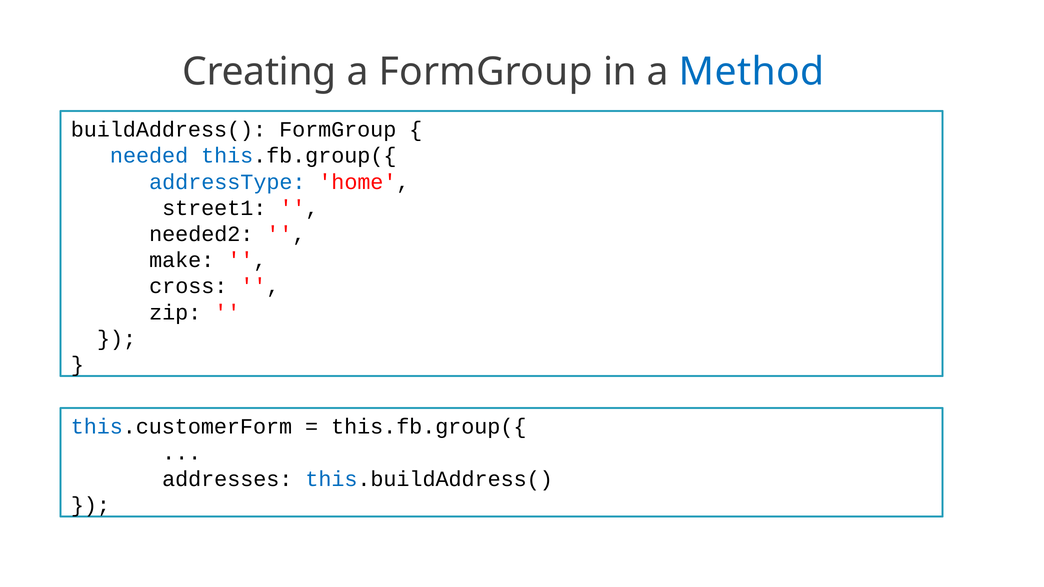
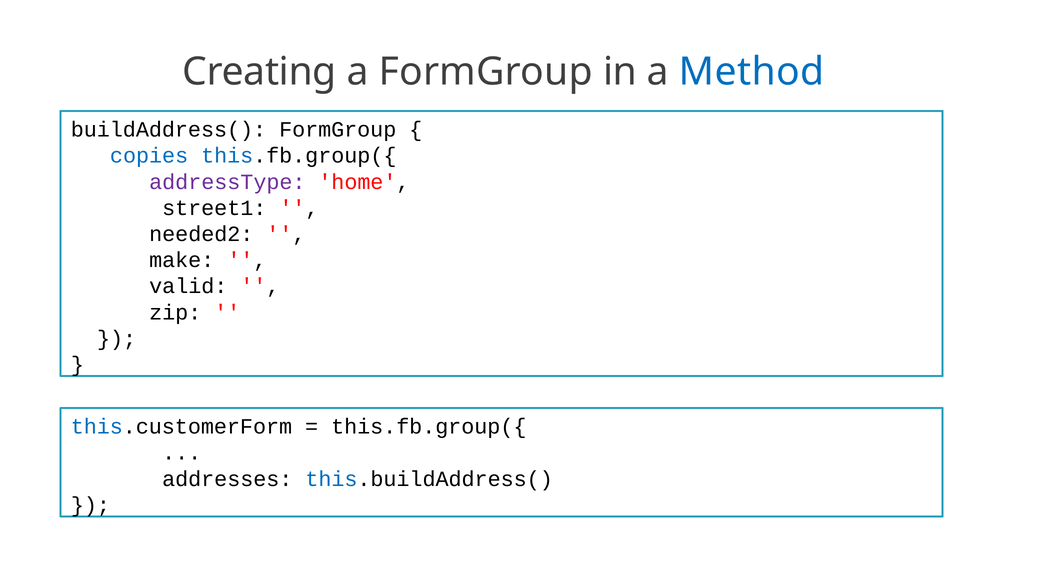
needed: needed -> copies (149, 156)
addressType colour: blue -> purple (227, 182)
cross: cross -> valid (188, 286)
